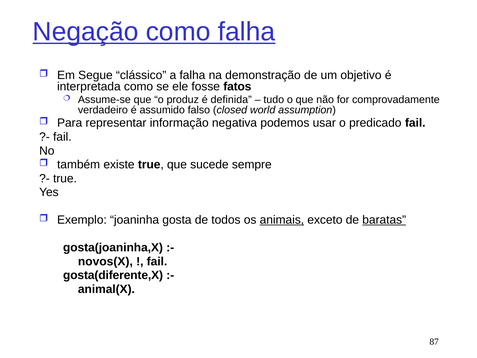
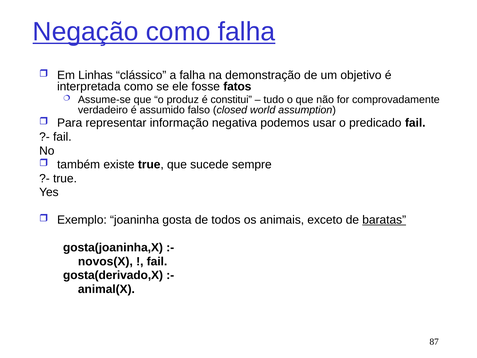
Segue: Segue -> Linhas (96, 75)
definida: definida -> constitui (231, 100)
animais underline: present -> none (282, 220)
gosta(diferente,X: gosta(diferente,X -> gosta(derivado,X (113, 275)
